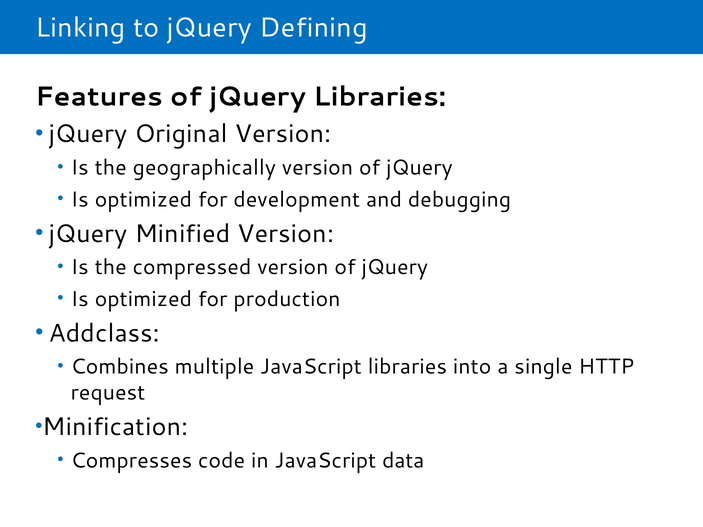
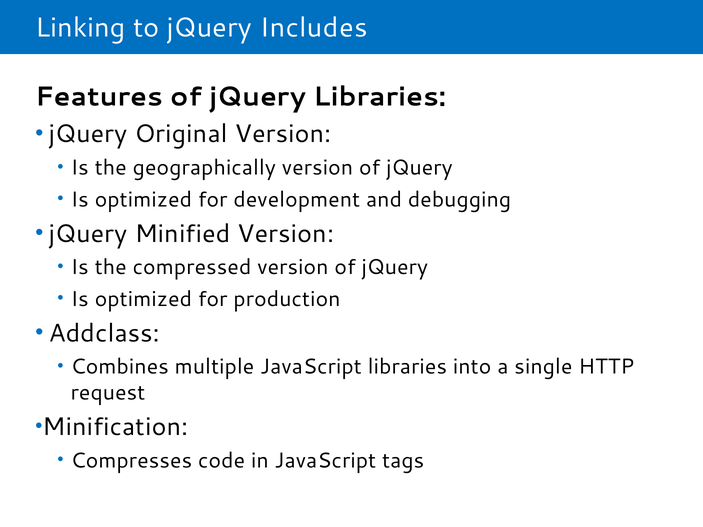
Defining: Defining -> Includes (314, 28)
data: data -> tags (403, 461)
